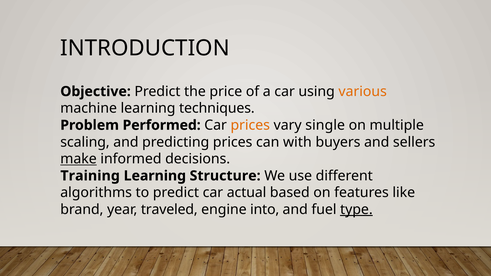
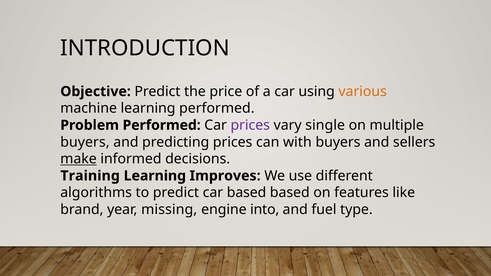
learning techniques: techniques -> performed (217, 108)
prices colour: orange -> purple (250, 125)
scaling: scaling -> buyers (85, 142)
Structure: Structure -> Improves (225, 176)
car actual: actual -> based (247, 193)
traveled: traveled -> missing (169, 210)
type underline: present -> none (356, 210)
